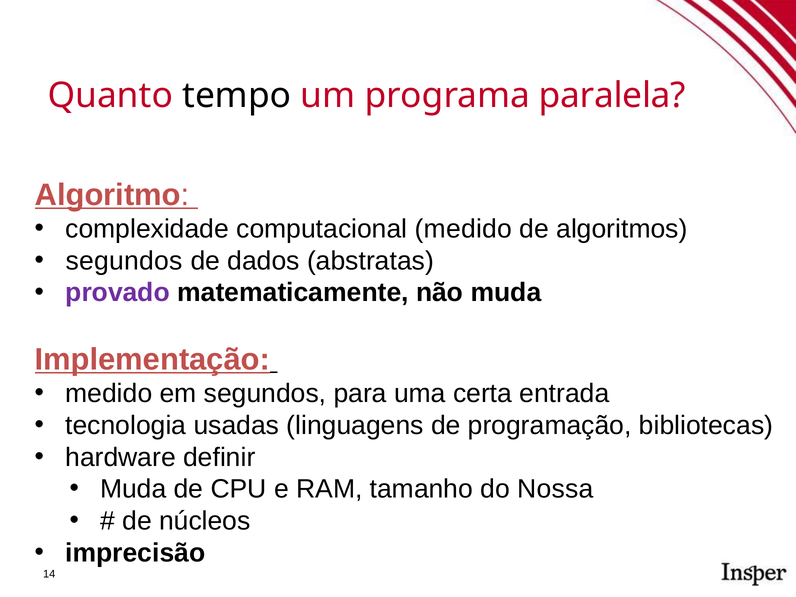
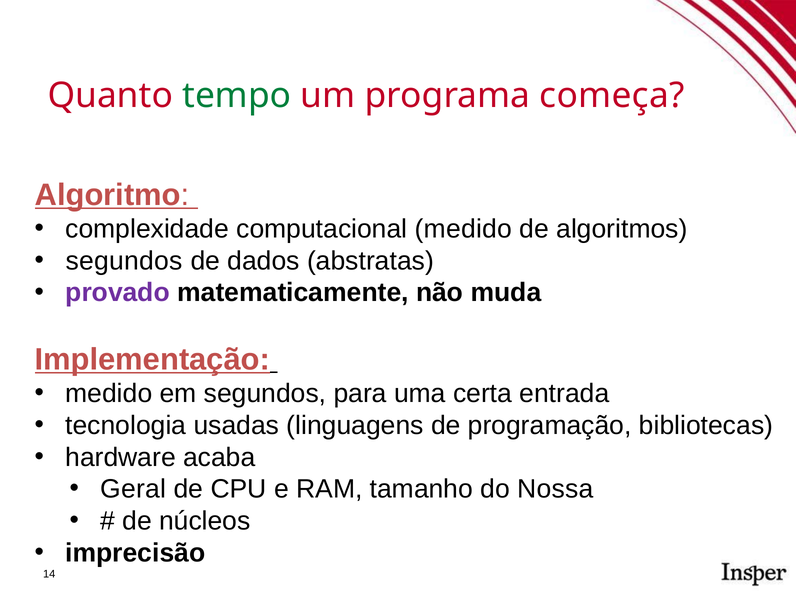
tempo colour: black -> green (237, 96)
paralela: paralela -> começa (612, 96)
definir: definir -> acaba (219, 457)
Muda: Muda -> Geral (133, 489)
